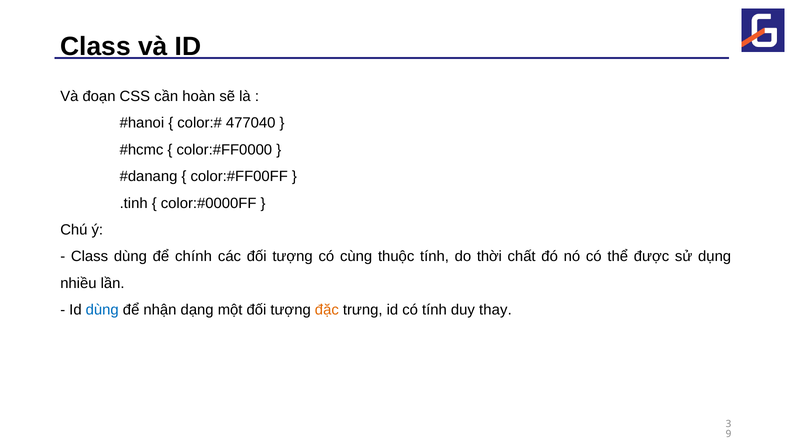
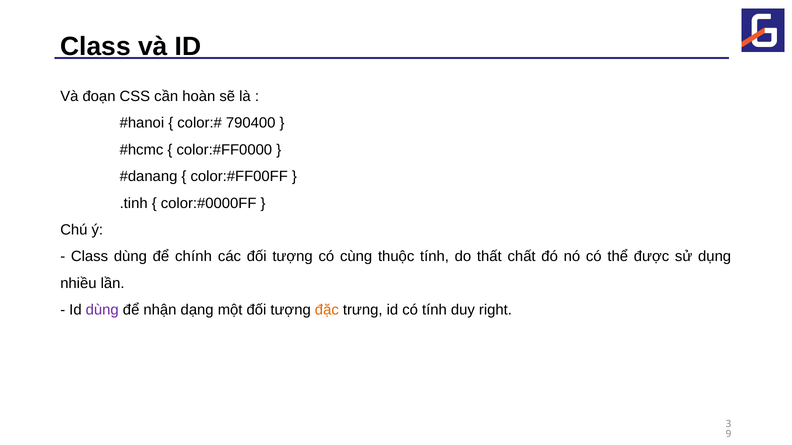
477040: 477040 -> 790400 (251, 123)
thời: thời -> thất (489, 257)
dùng colour: blue -> purple (102, 310)
thay: thay -> right (495, 310)
